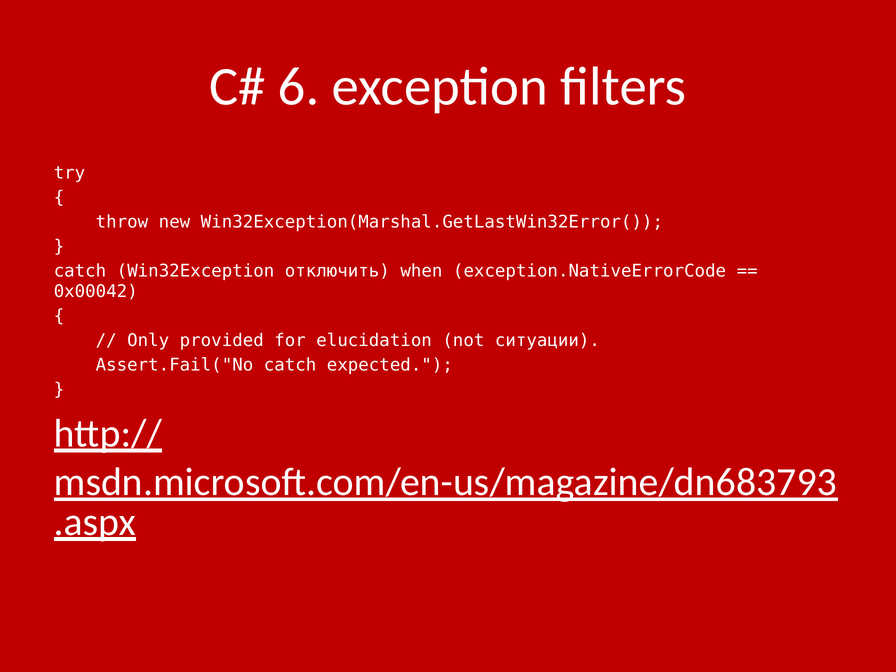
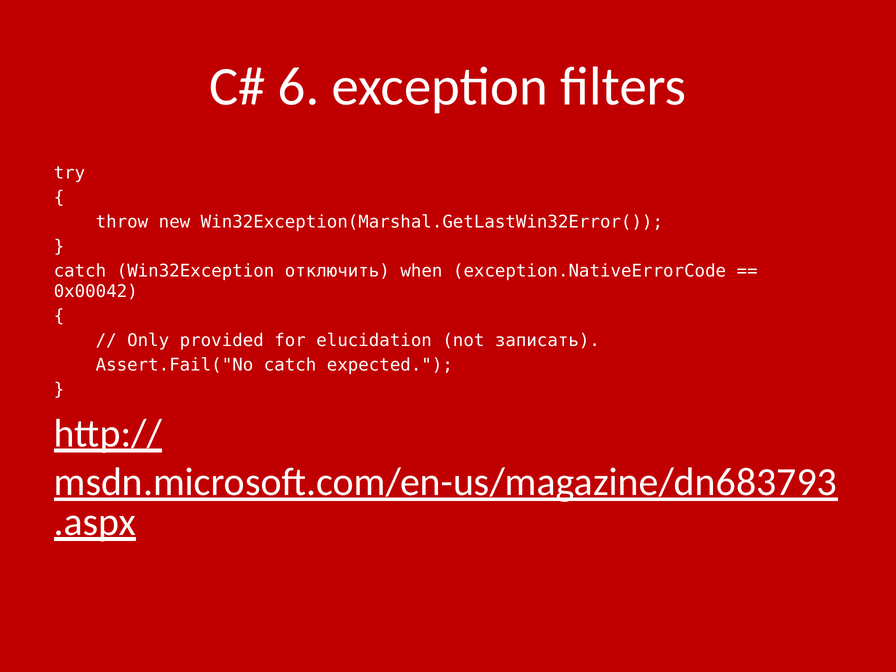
ситуации: ситуации -> записать (547, 341)
